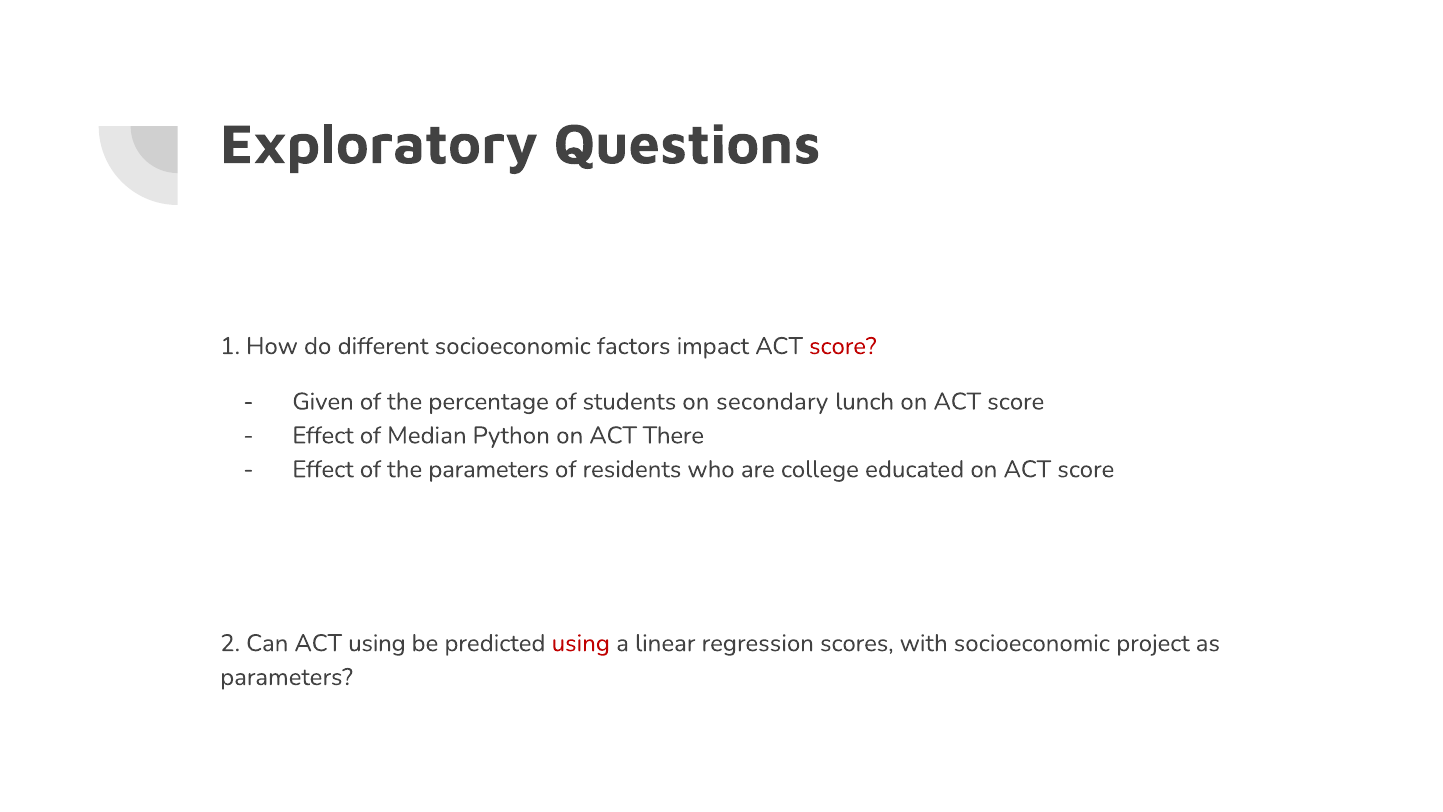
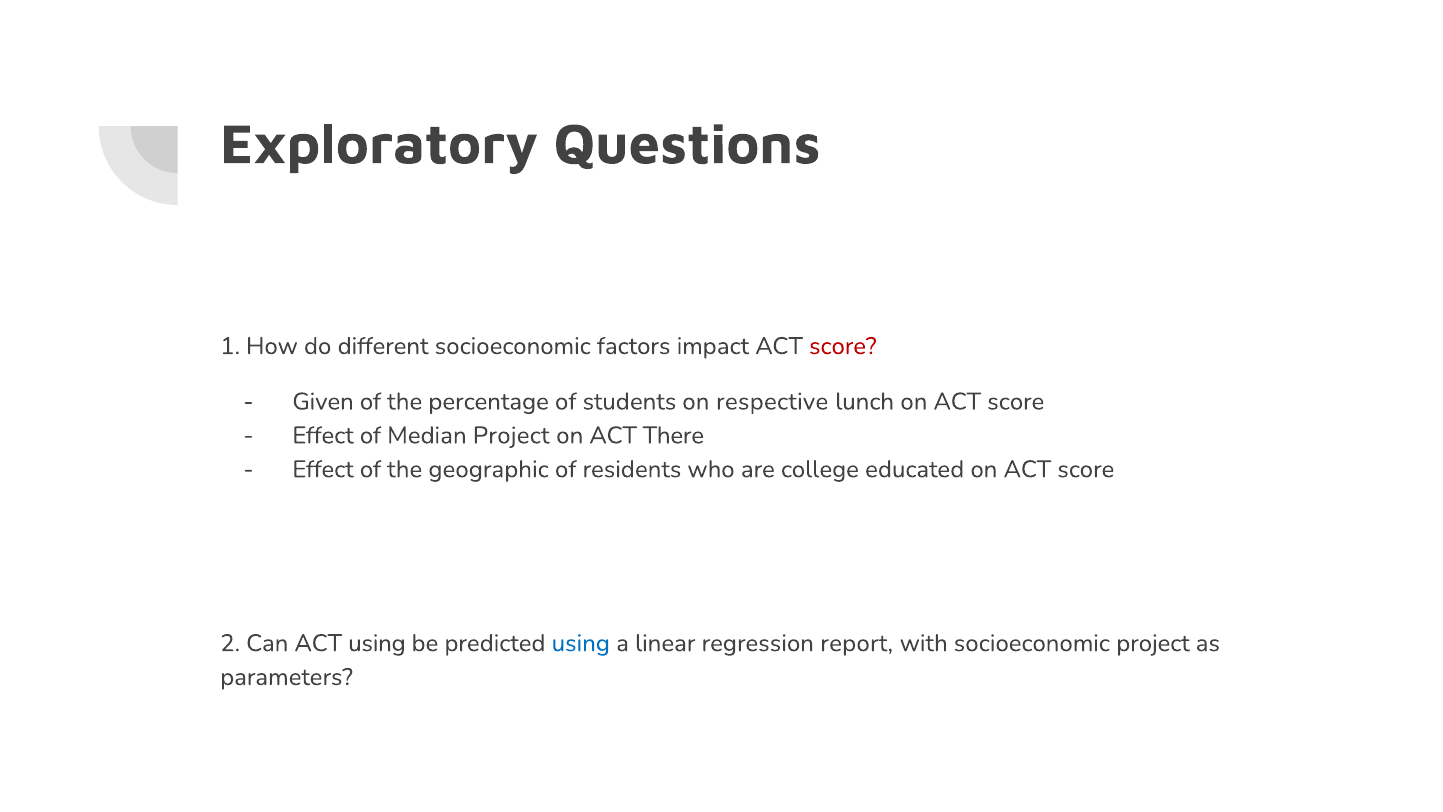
secondary: secondary -> respective (772, 401)
Median Python: Python -> Project (511, 435)
the parameters: parameters -> geographic (489, 469)
using colour: red -> blue (581, 643)
scores: scores -> report (857, 643)
